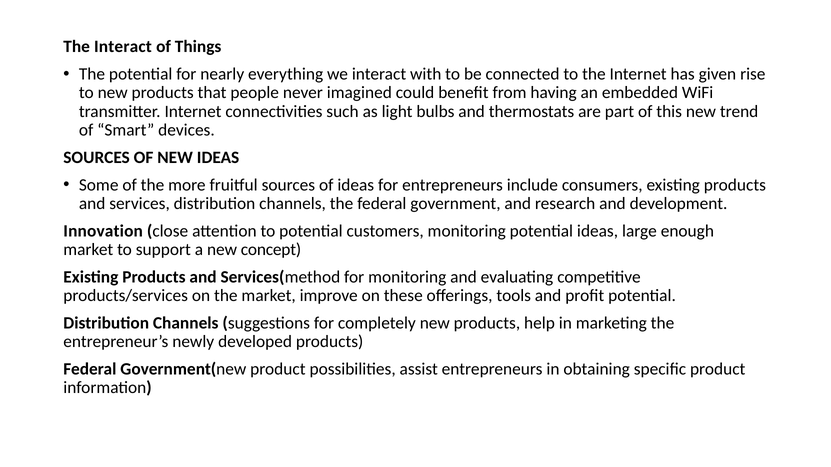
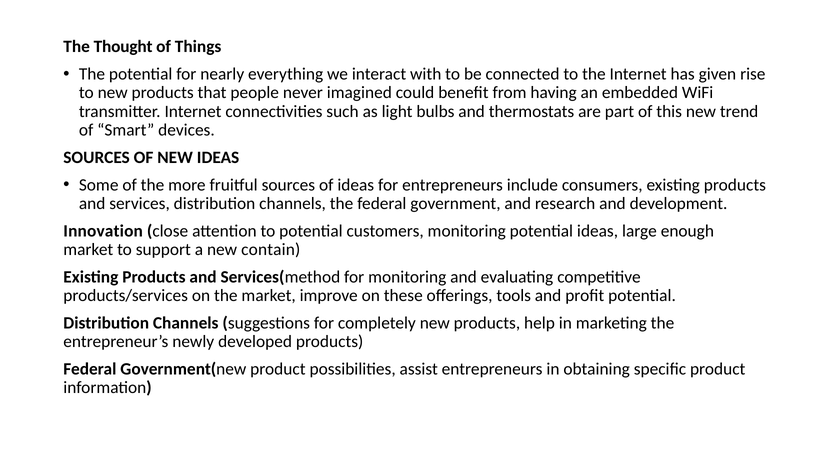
The Interact: Interact -> Thought (123, 47)
concept: concept -> contain (271, 250)
